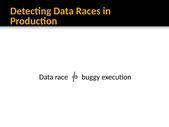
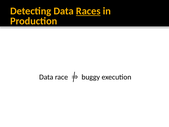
Races underline: none -> present (88, 11)
